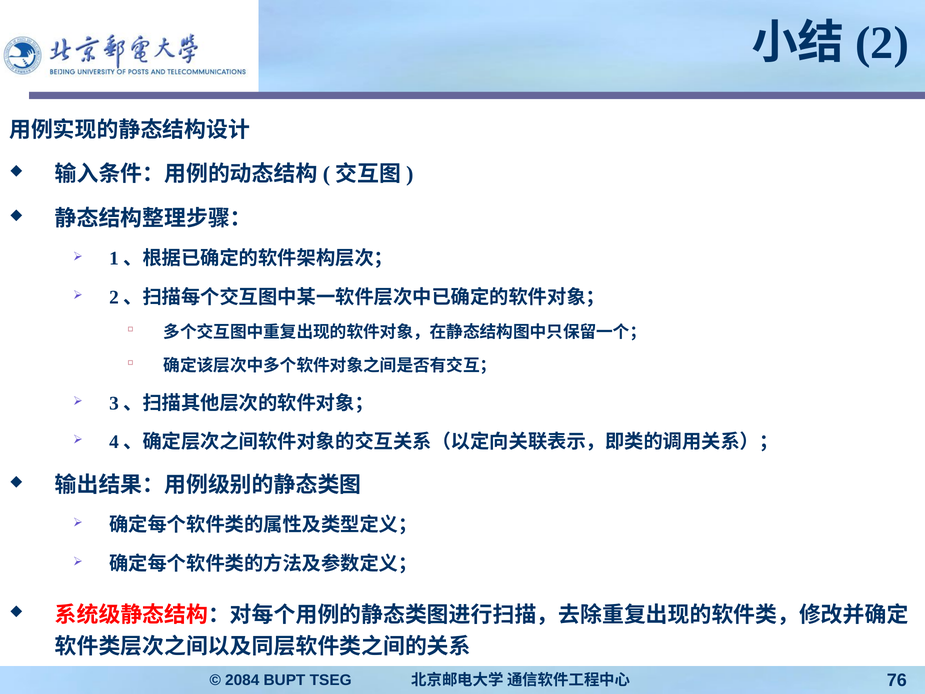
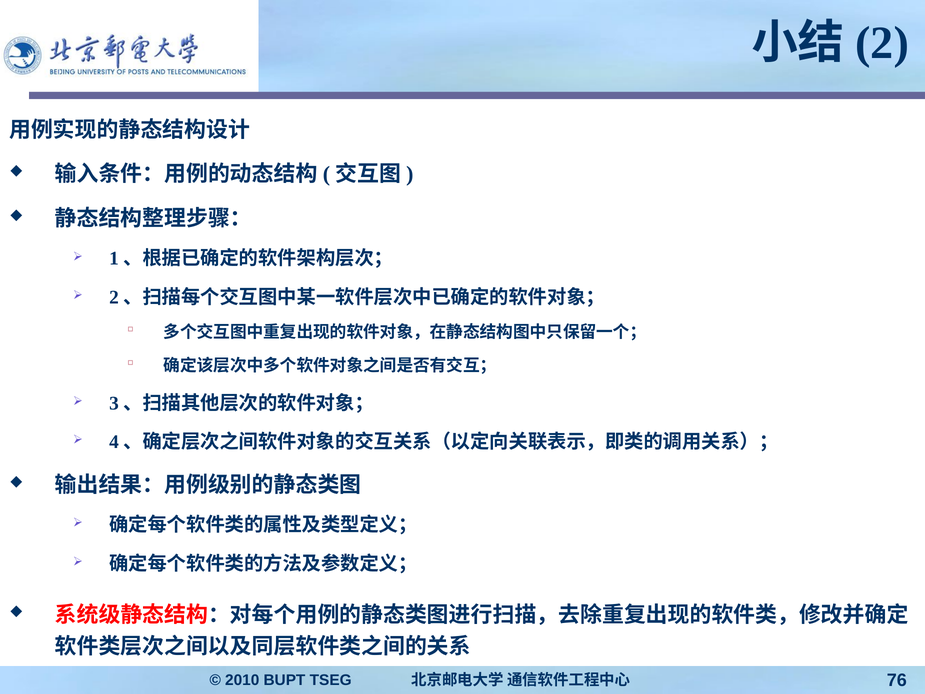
2084: 2084 -> 2010 (242, 680)
